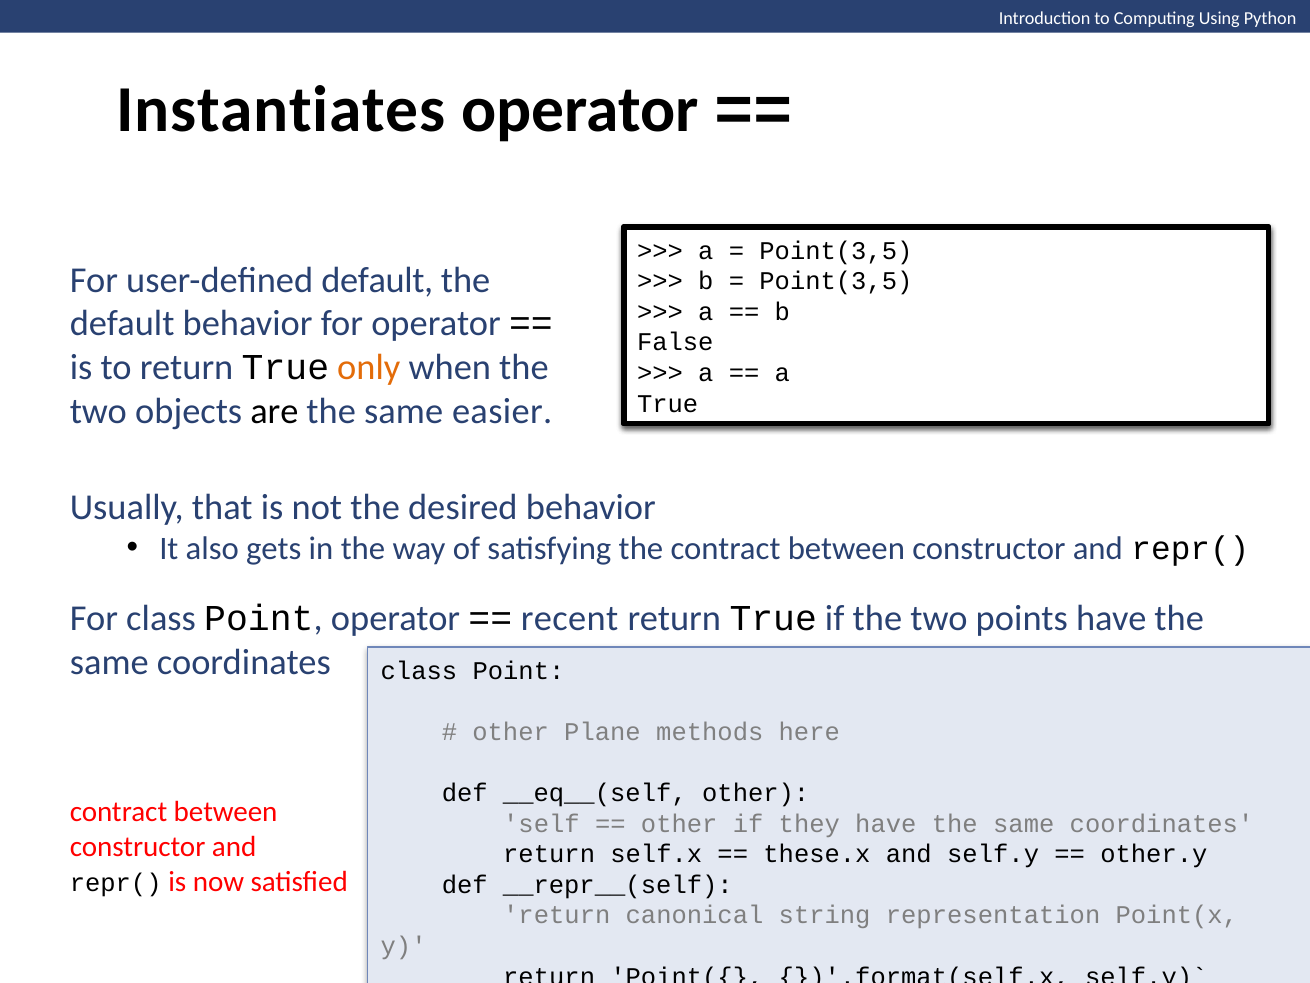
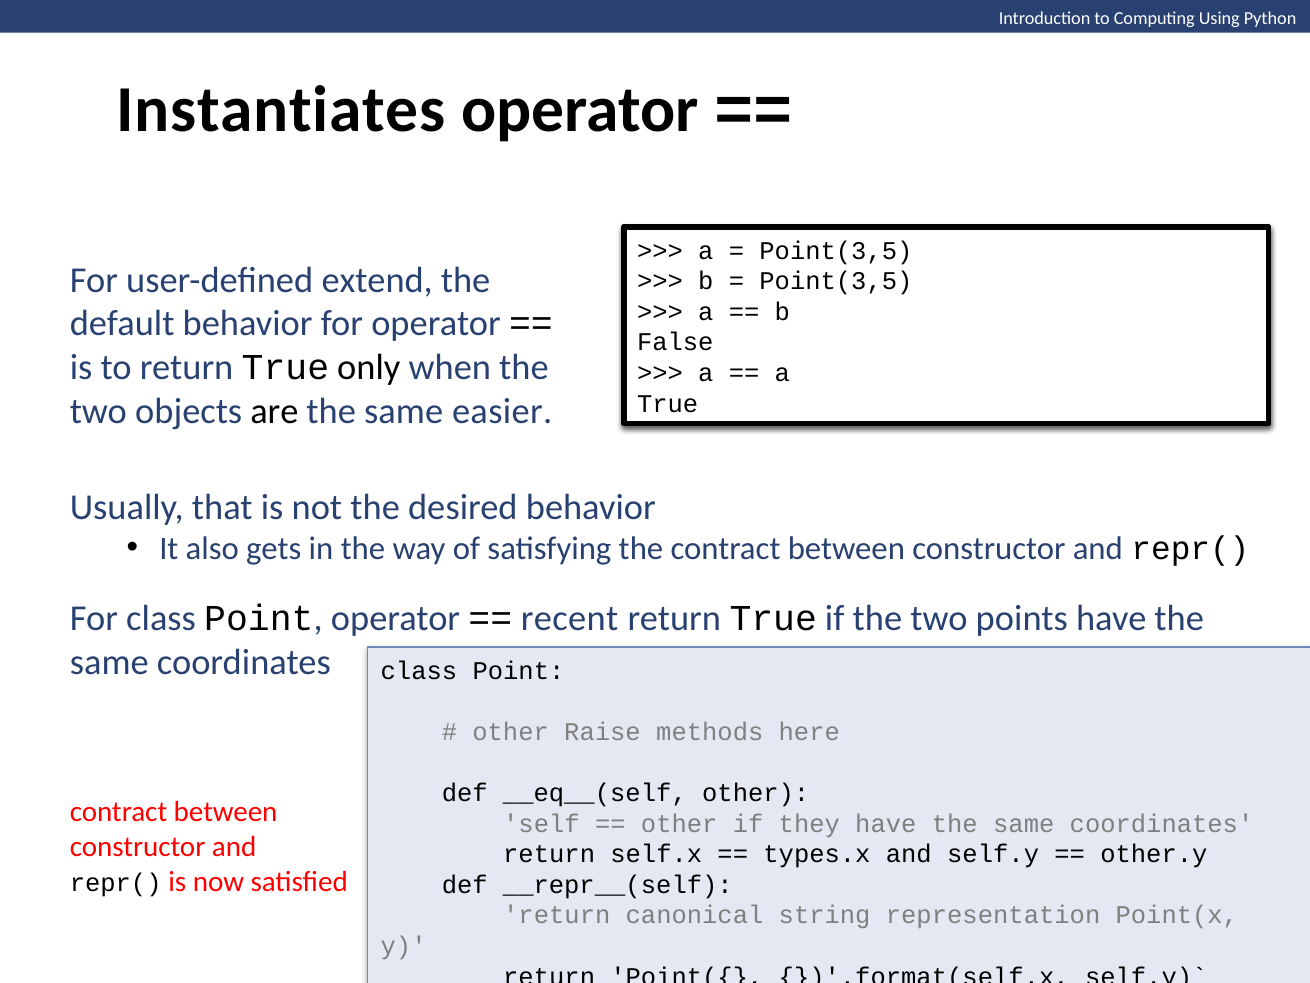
user-defined default: default -> extend (377, 280)
only colour: orange -> black (369, 367)
Plane: Plane -> Raise (602, 732)
these.x: these.x -> types.x (817, 854)
